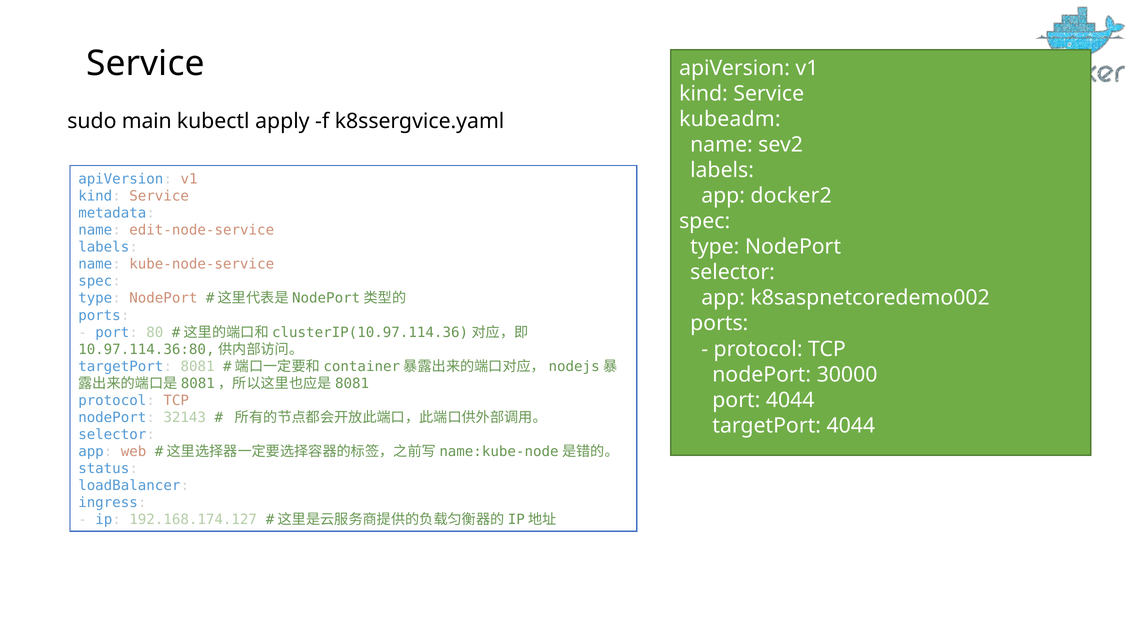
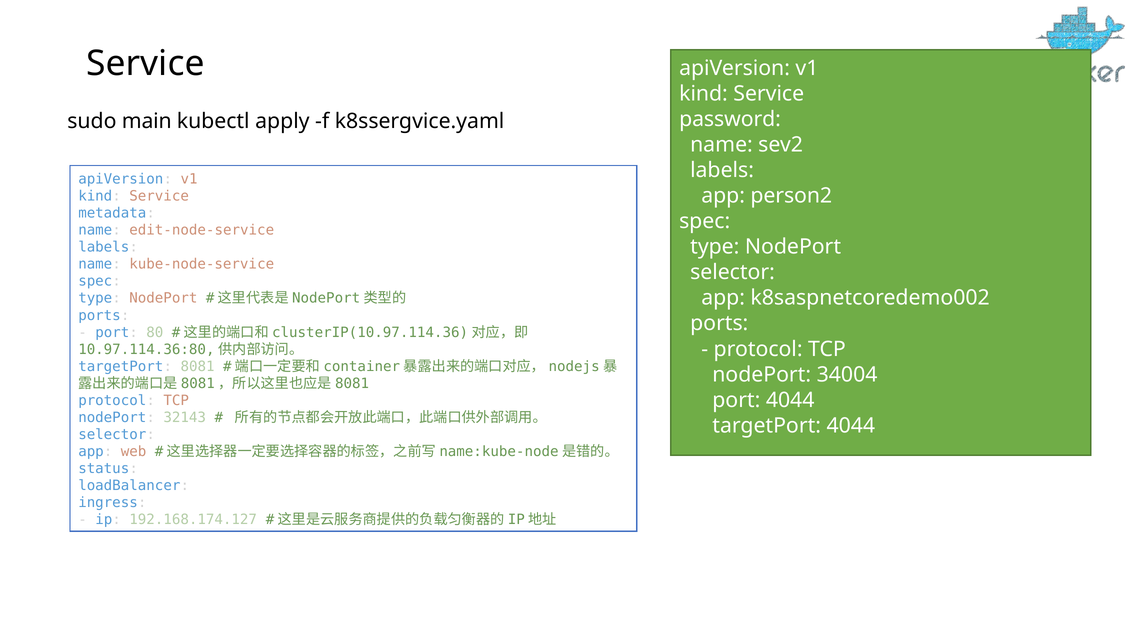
kubeadm: kubeadm -> password (730, 119)
docker2: docker2 -> person2 (791, 196)
30000: 30000 -> 34004 (847, 374)
